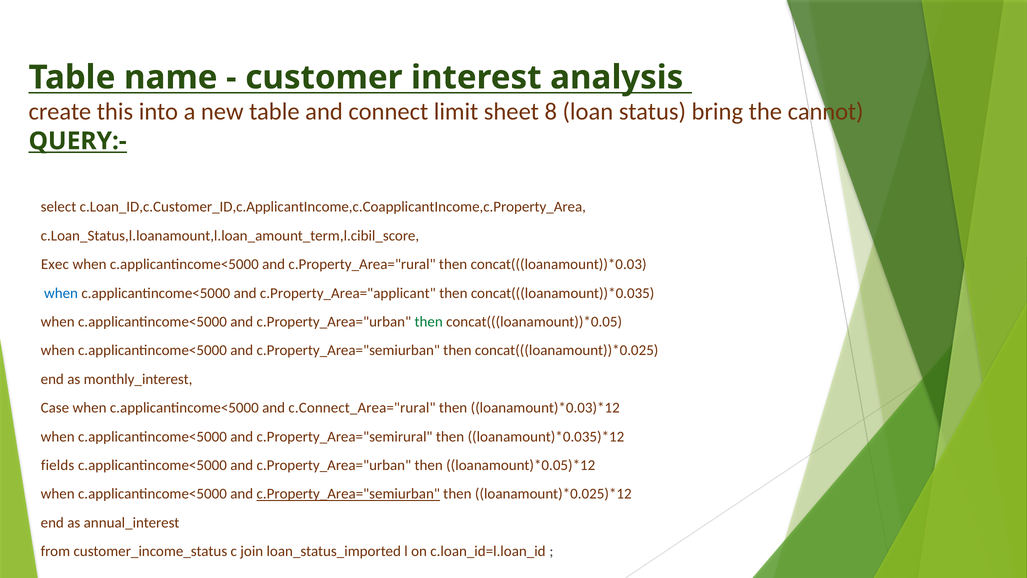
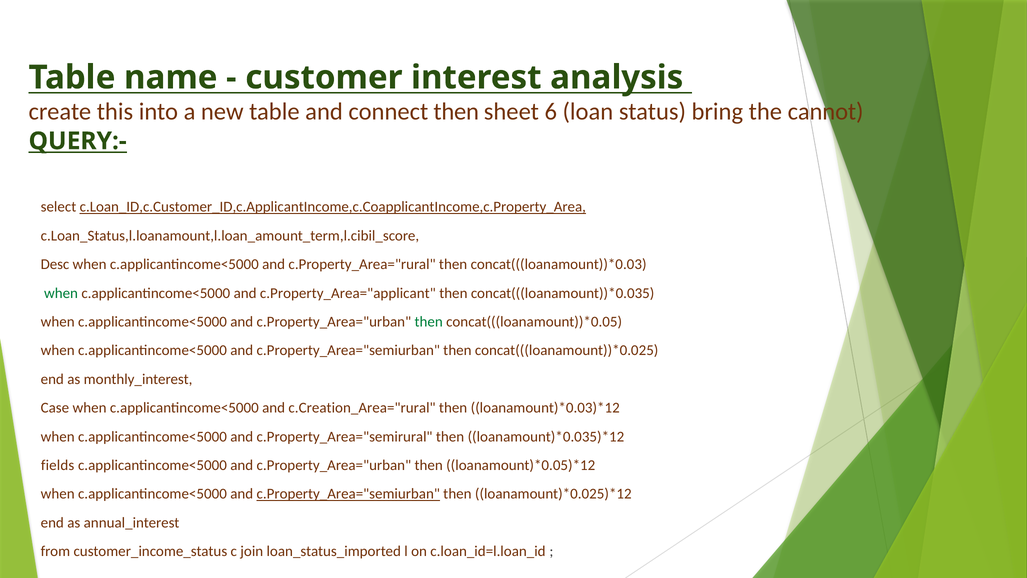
connect limit: limit -> then (456, 111)
8: 8 -> 6 (551, 111)
c.Loan_ID,c.Customer_ID,c.ApplicantIncome,c.CoapplicantIncome,c.Property_Area underline: none -> present (333, 207)
Exec: Exec -> Desc (55, 264)
when colour: blue -> green (61, 293)
c.Connect_Area="rural: c.Connect_Area="rural -> c.Creation_Area="rural (362, 408)
